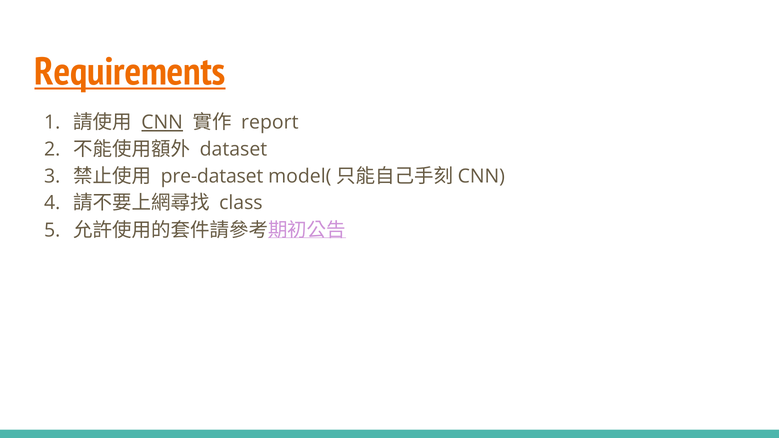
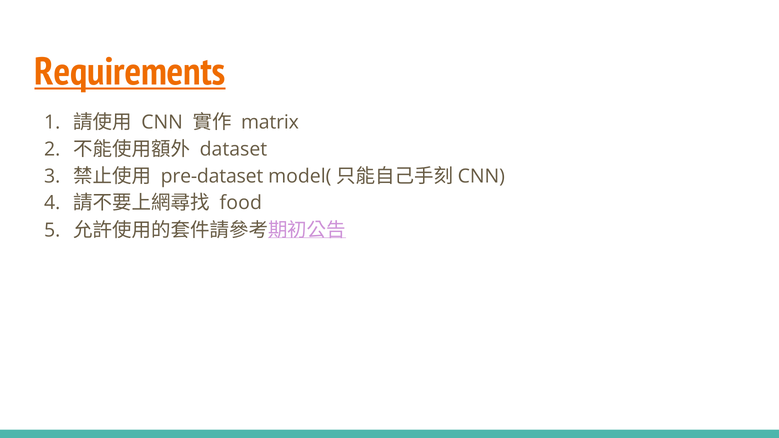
CNN underline: present -> none (162, 122)
report: report -> matrix (270, 122)
class: class -> food (241, 203)
